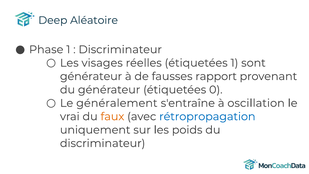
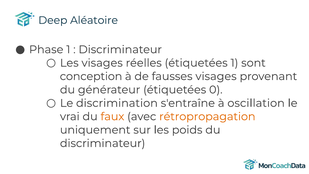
générateur: générateur -> conception (91, 76)
fausses rapport: rapport -> visages (216, 76)
généralement: généralement -> discrimination (117, 103)
rétropropagation colour: blue -> orange (207, 116)
